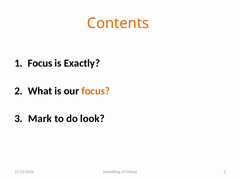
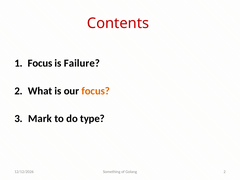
Contents colour: orange -> red (118, 23)
Exactly: Exactly -> Failure (82, 63)
look: look -> type (92, 119)
